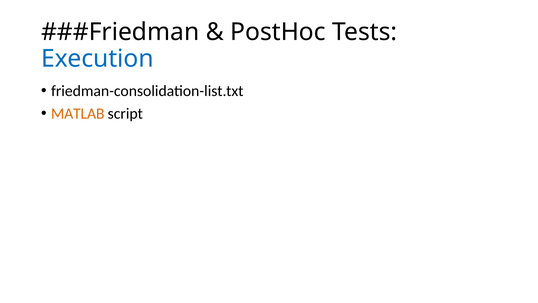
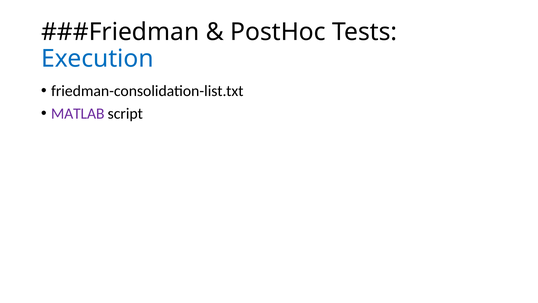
MATLAB colour: orange -> purple (78, 114)
